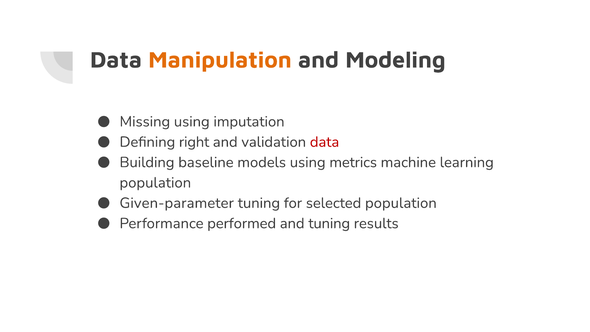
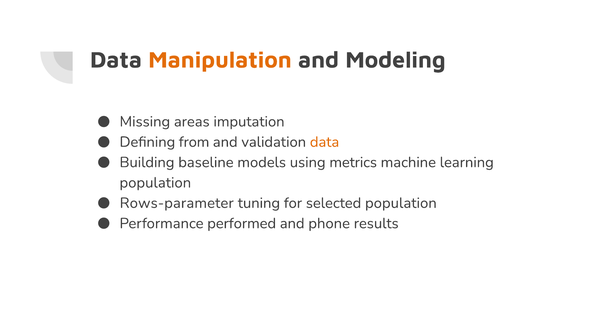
Missing using: using -> areas (192, 122)
right: right -> from (194, 142)
data colour: red -> orange (325, 142)
Given-parameter: Given-parameter -> Rows-parameter (177, 203)
and tuning: tuning -> phone (329, 223)
